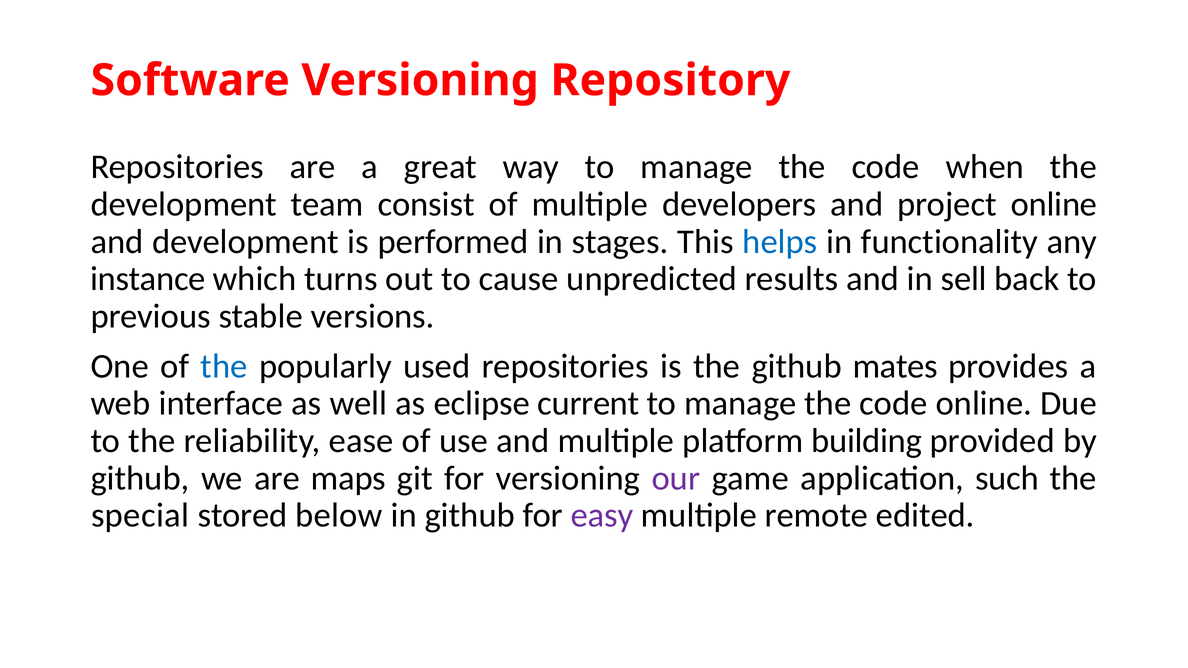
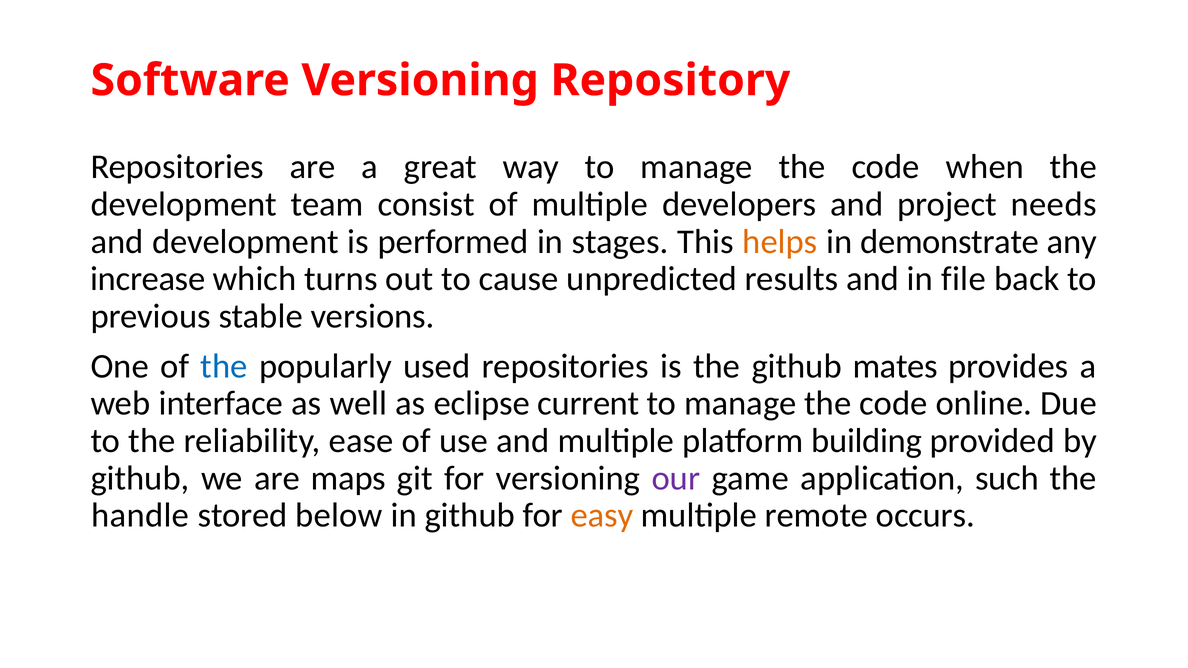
project online: online -> needs (1054, 204)
helps colour: blue -> orange (780, 242)
functionality: functionality -> demonstrate (950, 242)
instance: instance -> increase (148, 279)
sell: sell -> file (963, 279)
special: special -> handle (140, 516)
easy colour: purple -> orange (602, 516)
edited: edited -> occurs (925, 516)
